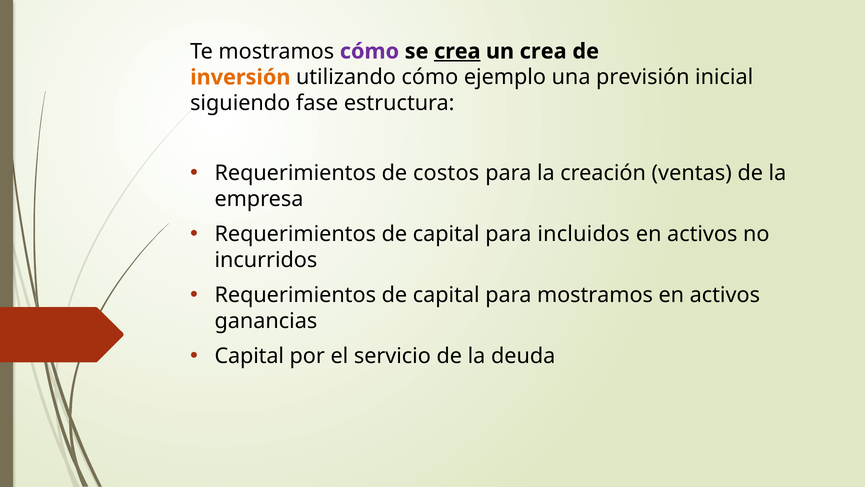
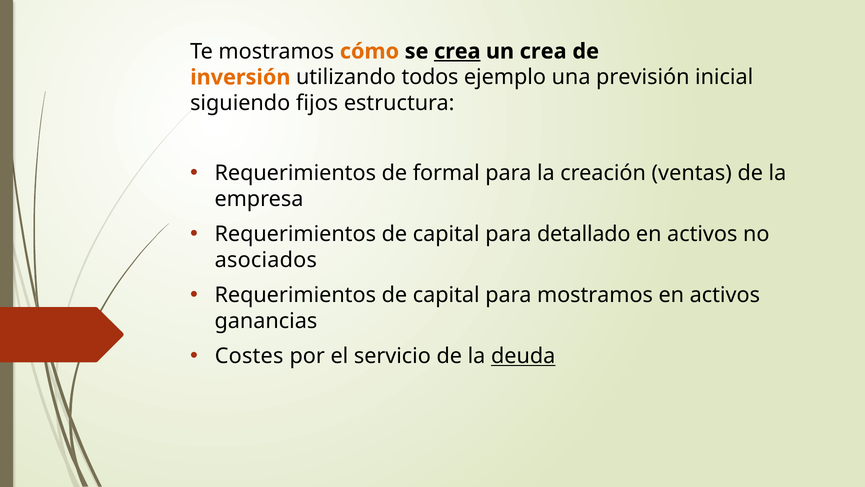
cómo colour: purple -> orange (369, 51)
utilizando cómo: cómo -> todos (430, 77)
fase: fase -> fijos (317, 103)
costos: costos -> formal (446, 173)
incluidos: incluidos -> detallado (584, 234)
incurridos: incurridos -> asociados (266, 260)
Capital: Capital -> Costes (249, 356)
deuda underline: none -> present (523, 356)
